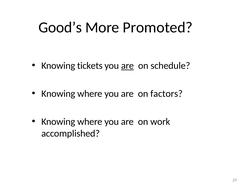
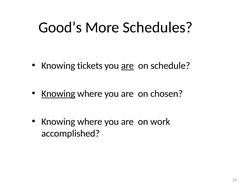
Promoted: Promoted -> Schedules (158, 27)
Knowing underline: none -> present (58, 94)
factors: factors -> chosen (167, 94)
